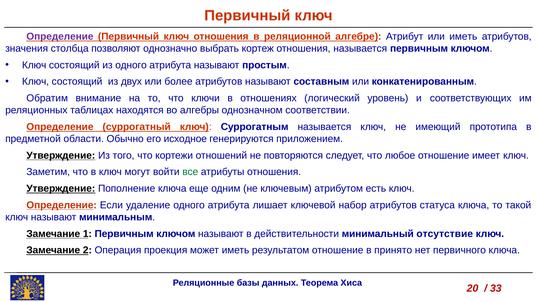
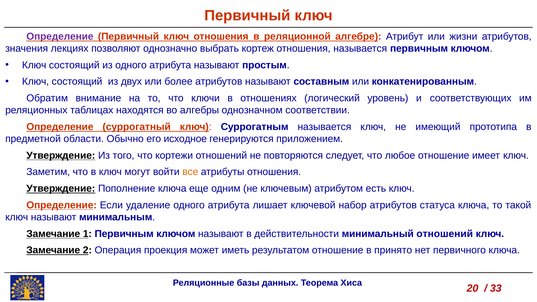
или иметь: иметь -> жизни (463, 36)
столбца: столбца -> лекциях (70, 49)
все colour: green -> orange (190, 172)
минимальный отсутствие: отсутствие -> отношений (445, 234)
